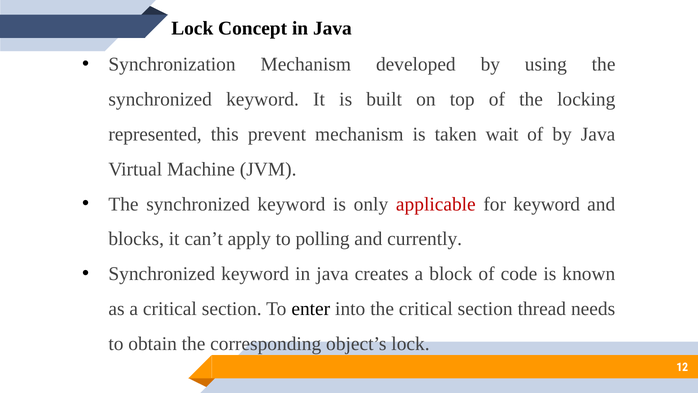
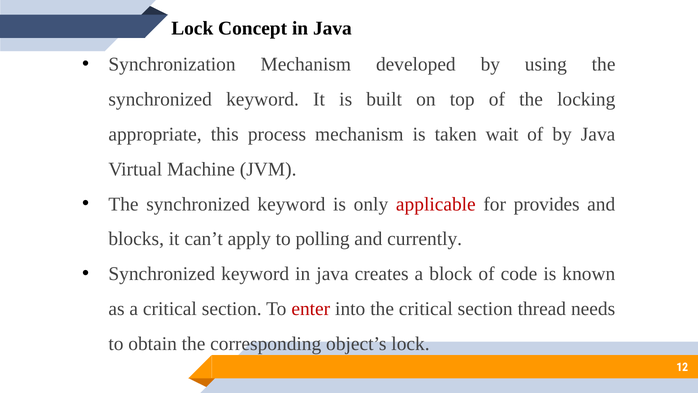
represented: represented -> appropriate (155, 134)
prevent: prevent -> process (277, 134)
for keyword: keyword -> provides (547, 204)
enter colour: black -> red (311, 309)
